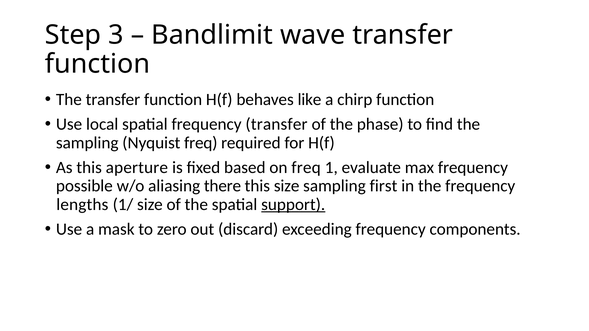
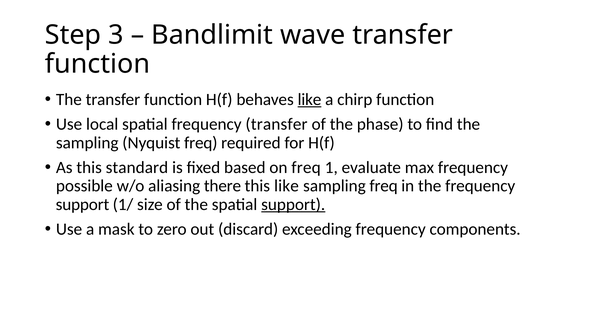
like underline: none -> present (309, 100)
aperture: aperture -> standard (137, 168)
this size: size -> like (286, 186)
sampling first: first -> freq (384, 186)
lengths: lengths -> support (82, 205)
